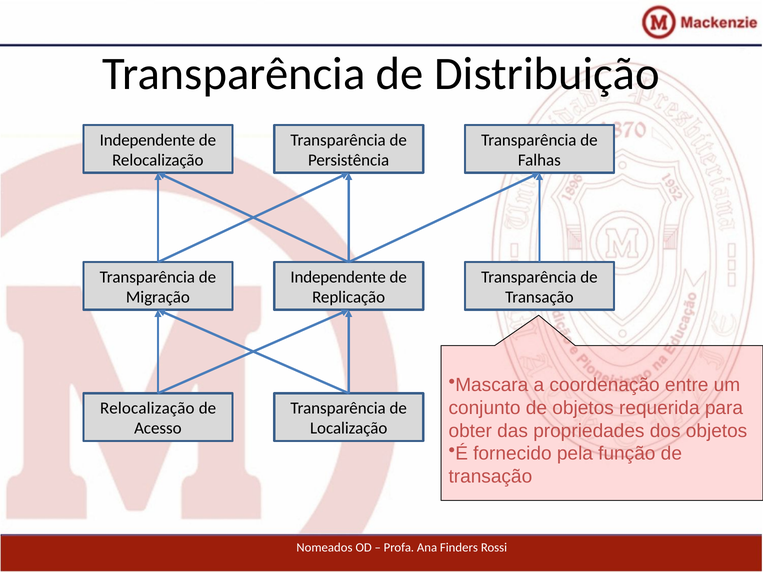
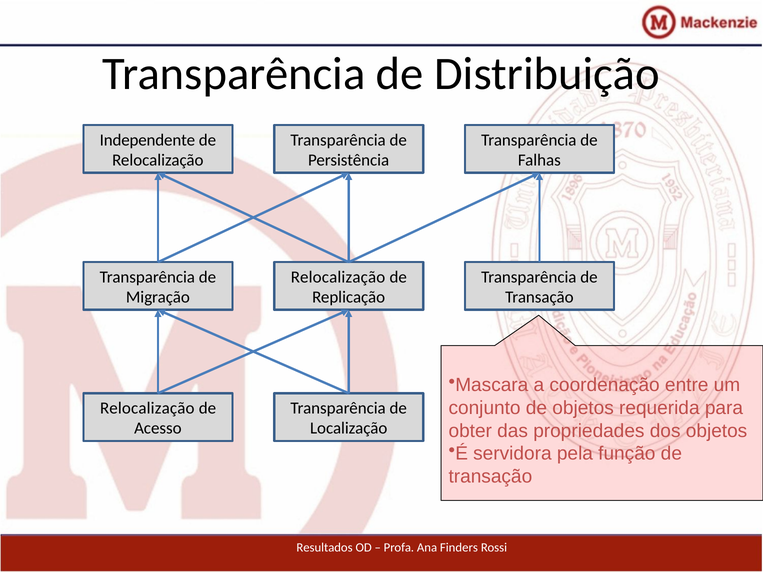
Independente: Independente -> Relocalização (338, 277)
fornecido: fornecido -> servidora (512, 454)
Nomeados: Nomeados -> Resultados (325, 548)
